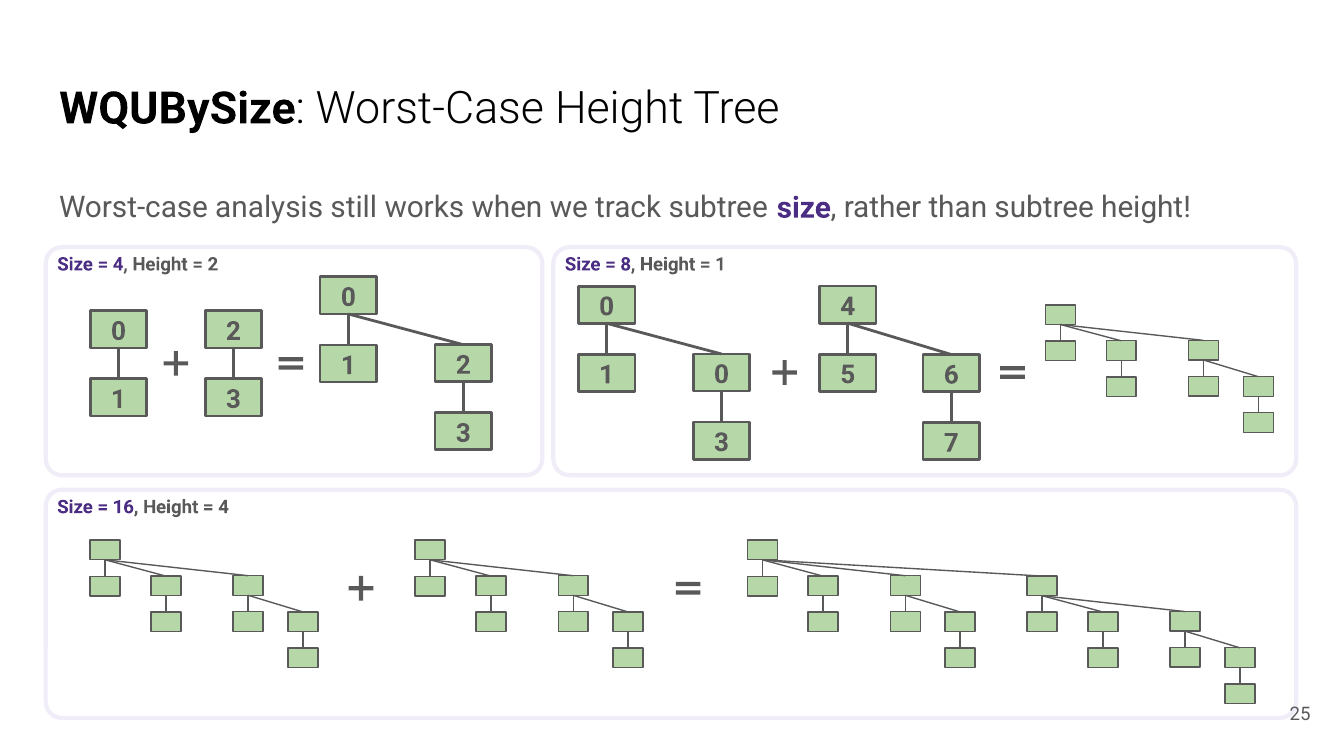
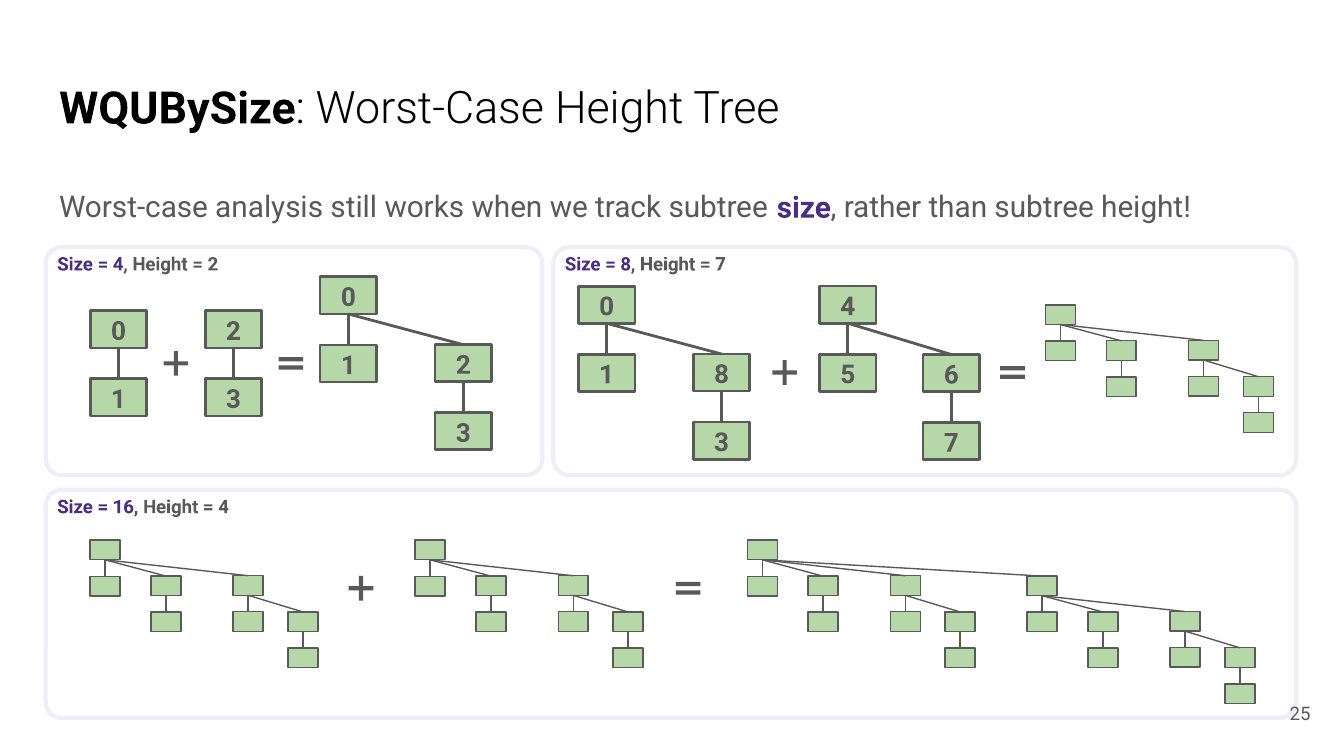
1: 1 -> 7 (720, 264)
0: 0 -> 8 (721, 374)
